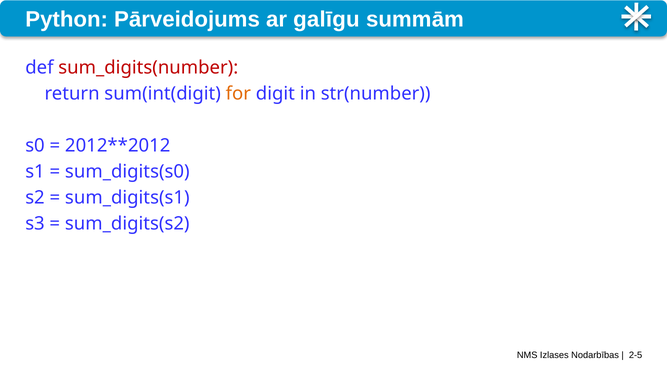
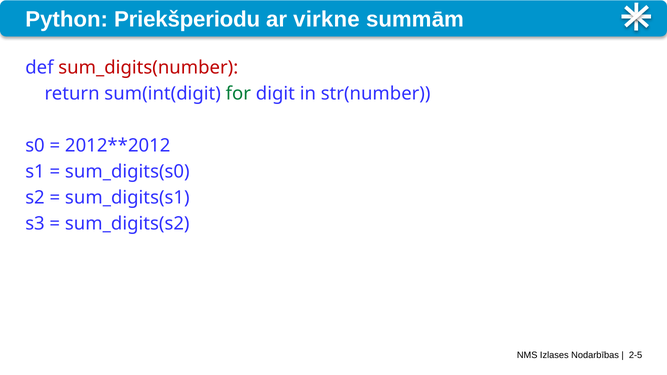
Pārveidojums: Pārveidojums -> Priekšperiodu (187, 19)
galīgu: galīgu -> virkne (326, 19)
for colour: orange -> green (238, 94)
